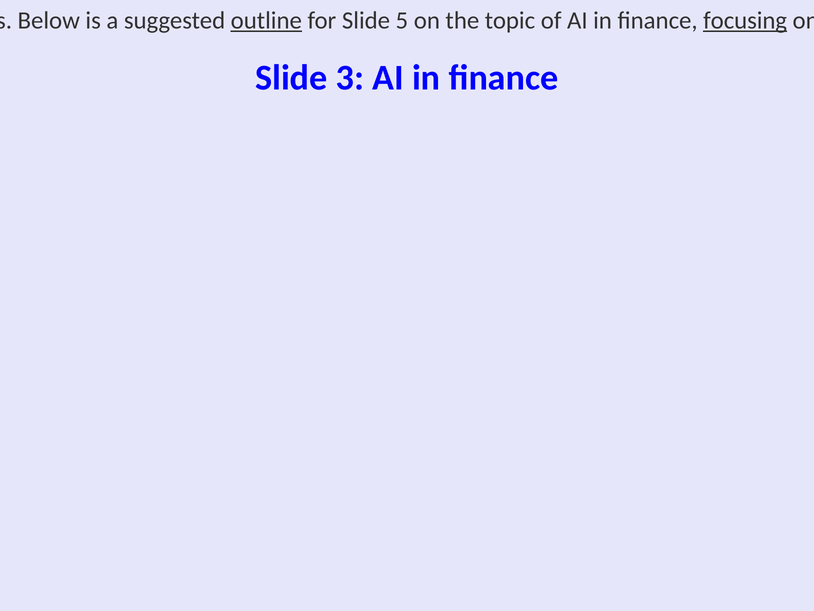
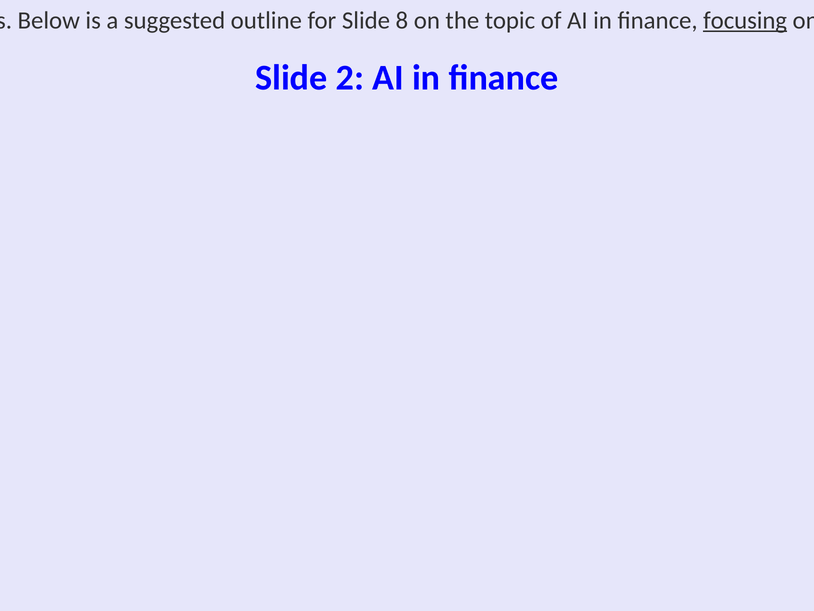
outline underline: present -> none (266, 21)
Slide 5: 5 -> 8 (402, 21)
Slide 3: 3 -> 2 (350, 78)
